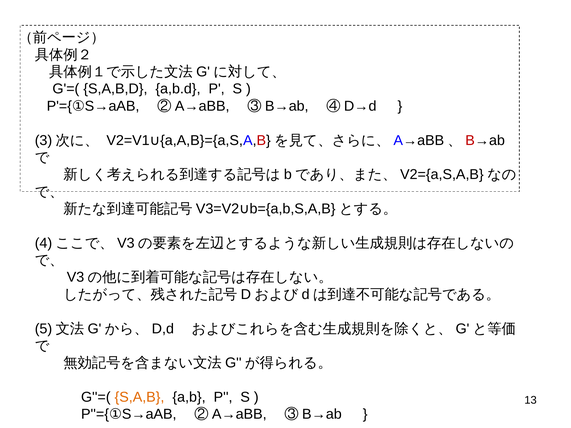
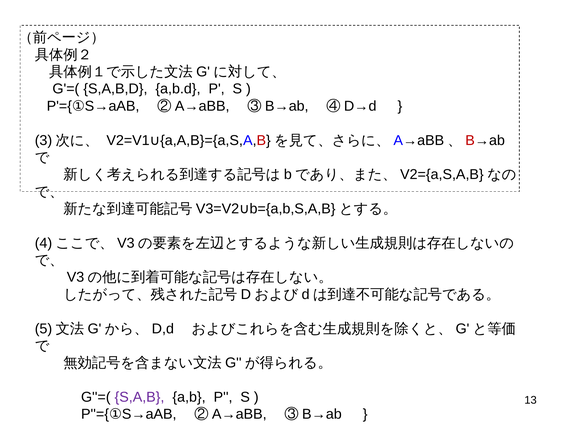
S,A,B colour: orange -> purple (140, 397)
